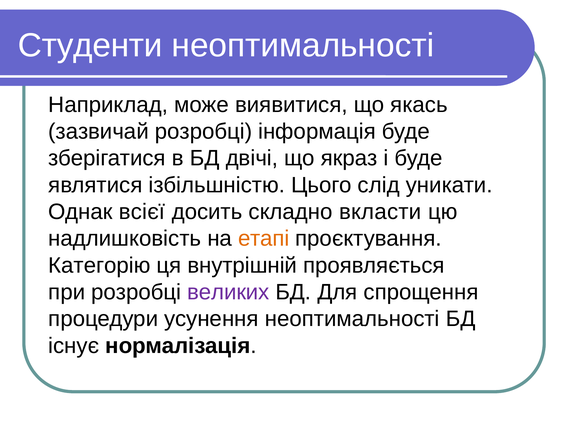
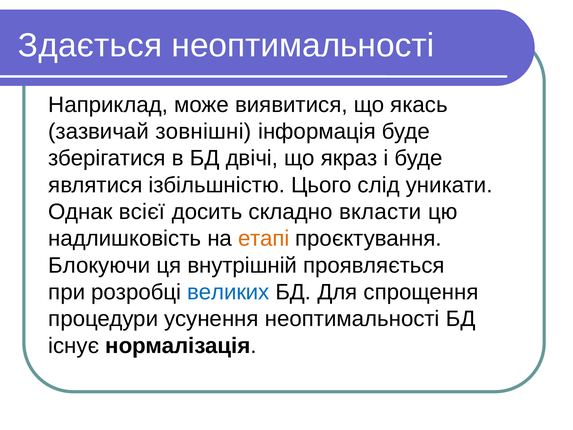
Студенти: Студенти -> Здається (90, 45)
зазвичай розробці: розробці -> зовнішні (203, 131)
Категорію: Категорію -> Блокуючи (99, 265)
великих colour: purple -> blue (228, 292)
